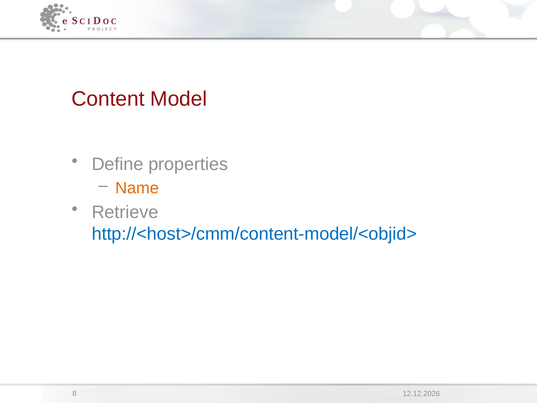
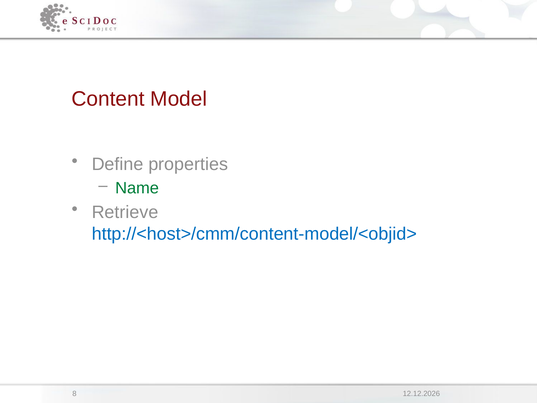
Name colour: orange -> green (137, 188)
